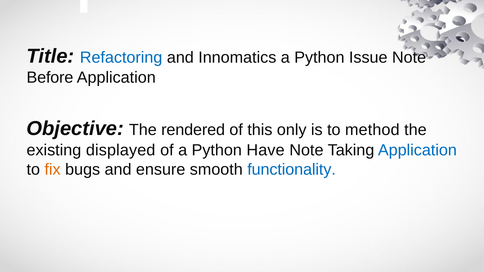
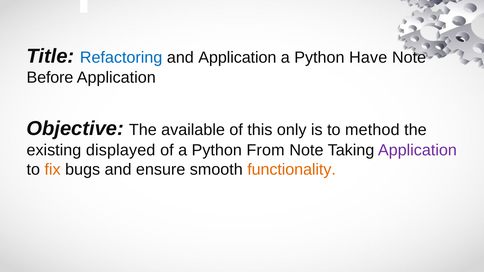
and Innomatics: Innomatics -> Application (237, 58)
Issue: Issue -> Have (368, 58)
rendered: rendered -> available (193, 130)
Have: Have -> From (266, 150)
Application colour: blue -> purple (417, 150)
functionality colour: blue -> orange (292, 170)
